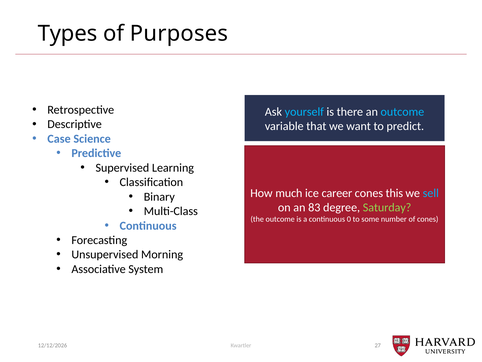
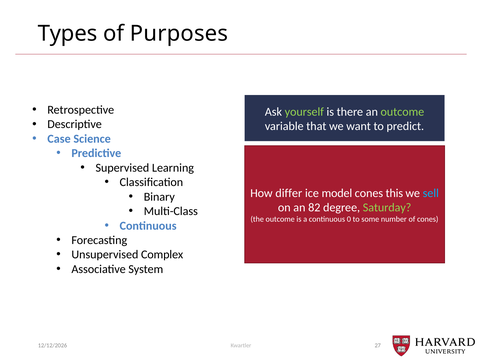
yourself colour: light blue -> light green (304, 112)
outcome colour: light blue -> light green (402, 112)
much: much -> differ (289, 193)
career: career -> model (337, 193)
83: 83 -> 82 (314, 207)
Morning: Morning -> Complex (162, 254)
